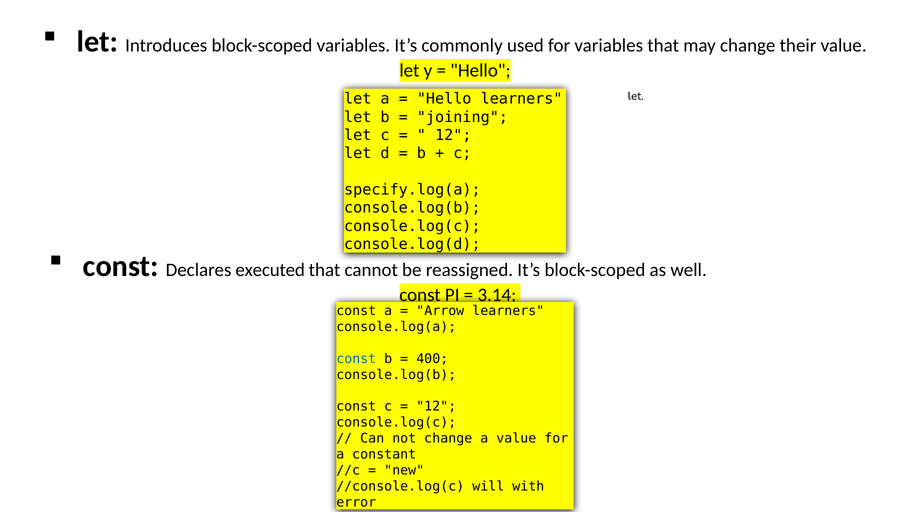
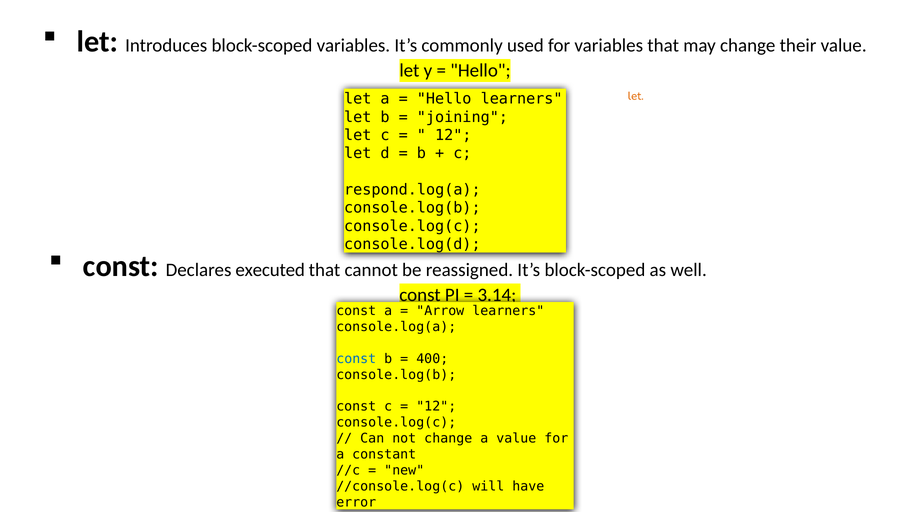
let colour: black -> orange (636, 96)
specify.log(a: specify.log(a -> respond.log(a (412, 190)
with: with -> have (528, 486)
